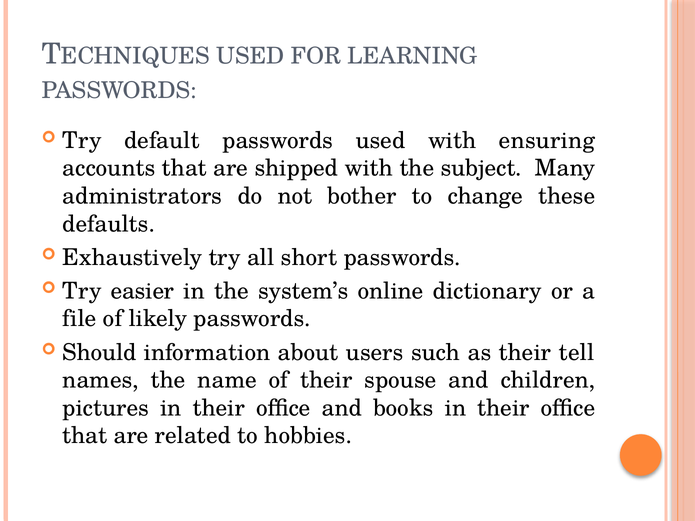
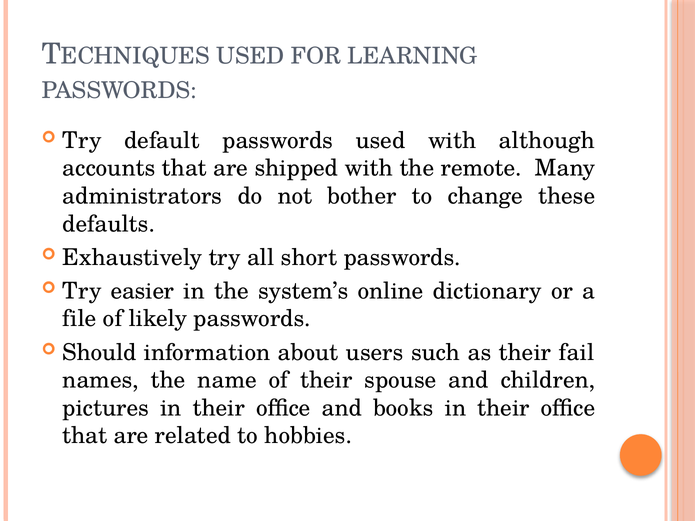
ensuring: ensuring -> although (547, 141)
subject: subject -> remote (481, 168)
tell: tell -> fail (577, 353)
